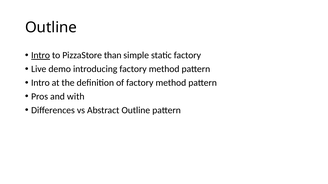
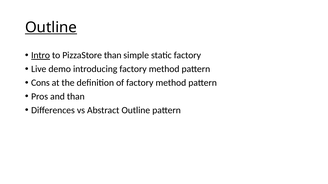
Outline underline: none -> present (51, 28)
Intro: Intro -> Cons (40, 83)
and with: with -> than (76, 97)
